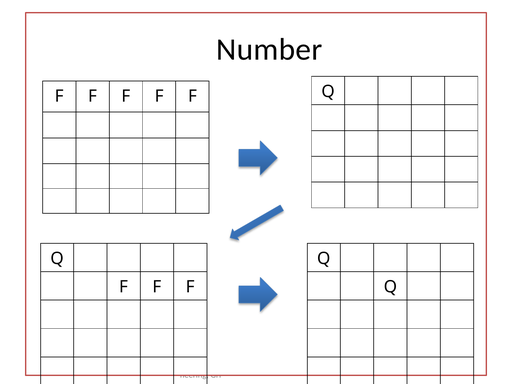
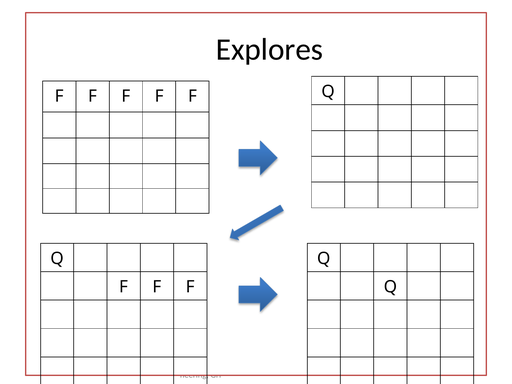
Number: Number -> Explores (269, 50)
